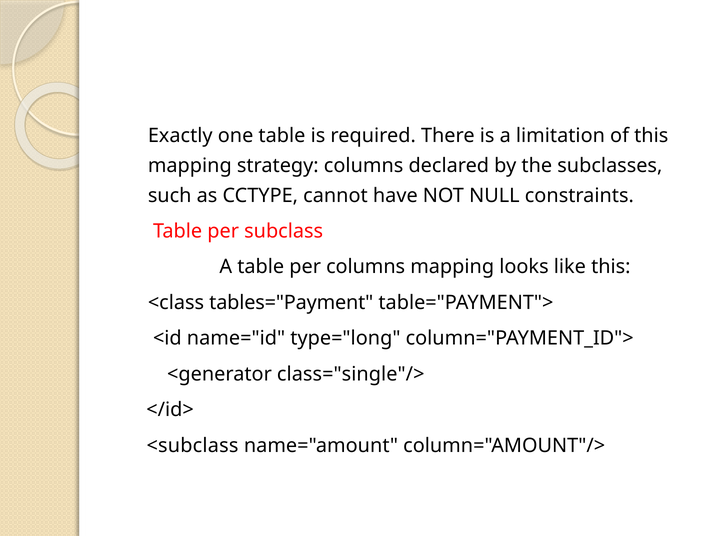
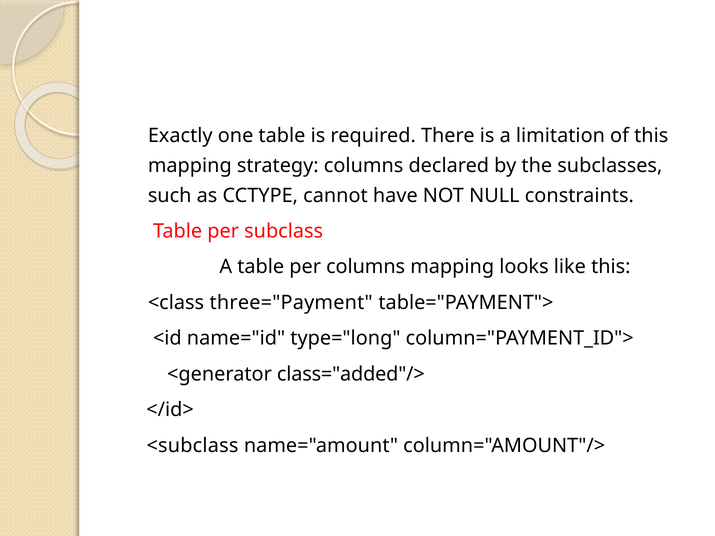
tables="Payment: tables="Payment -> three="Payment (291, 303)
class="single"/>: class="single"/> -> class="added"/> (351, 374)
